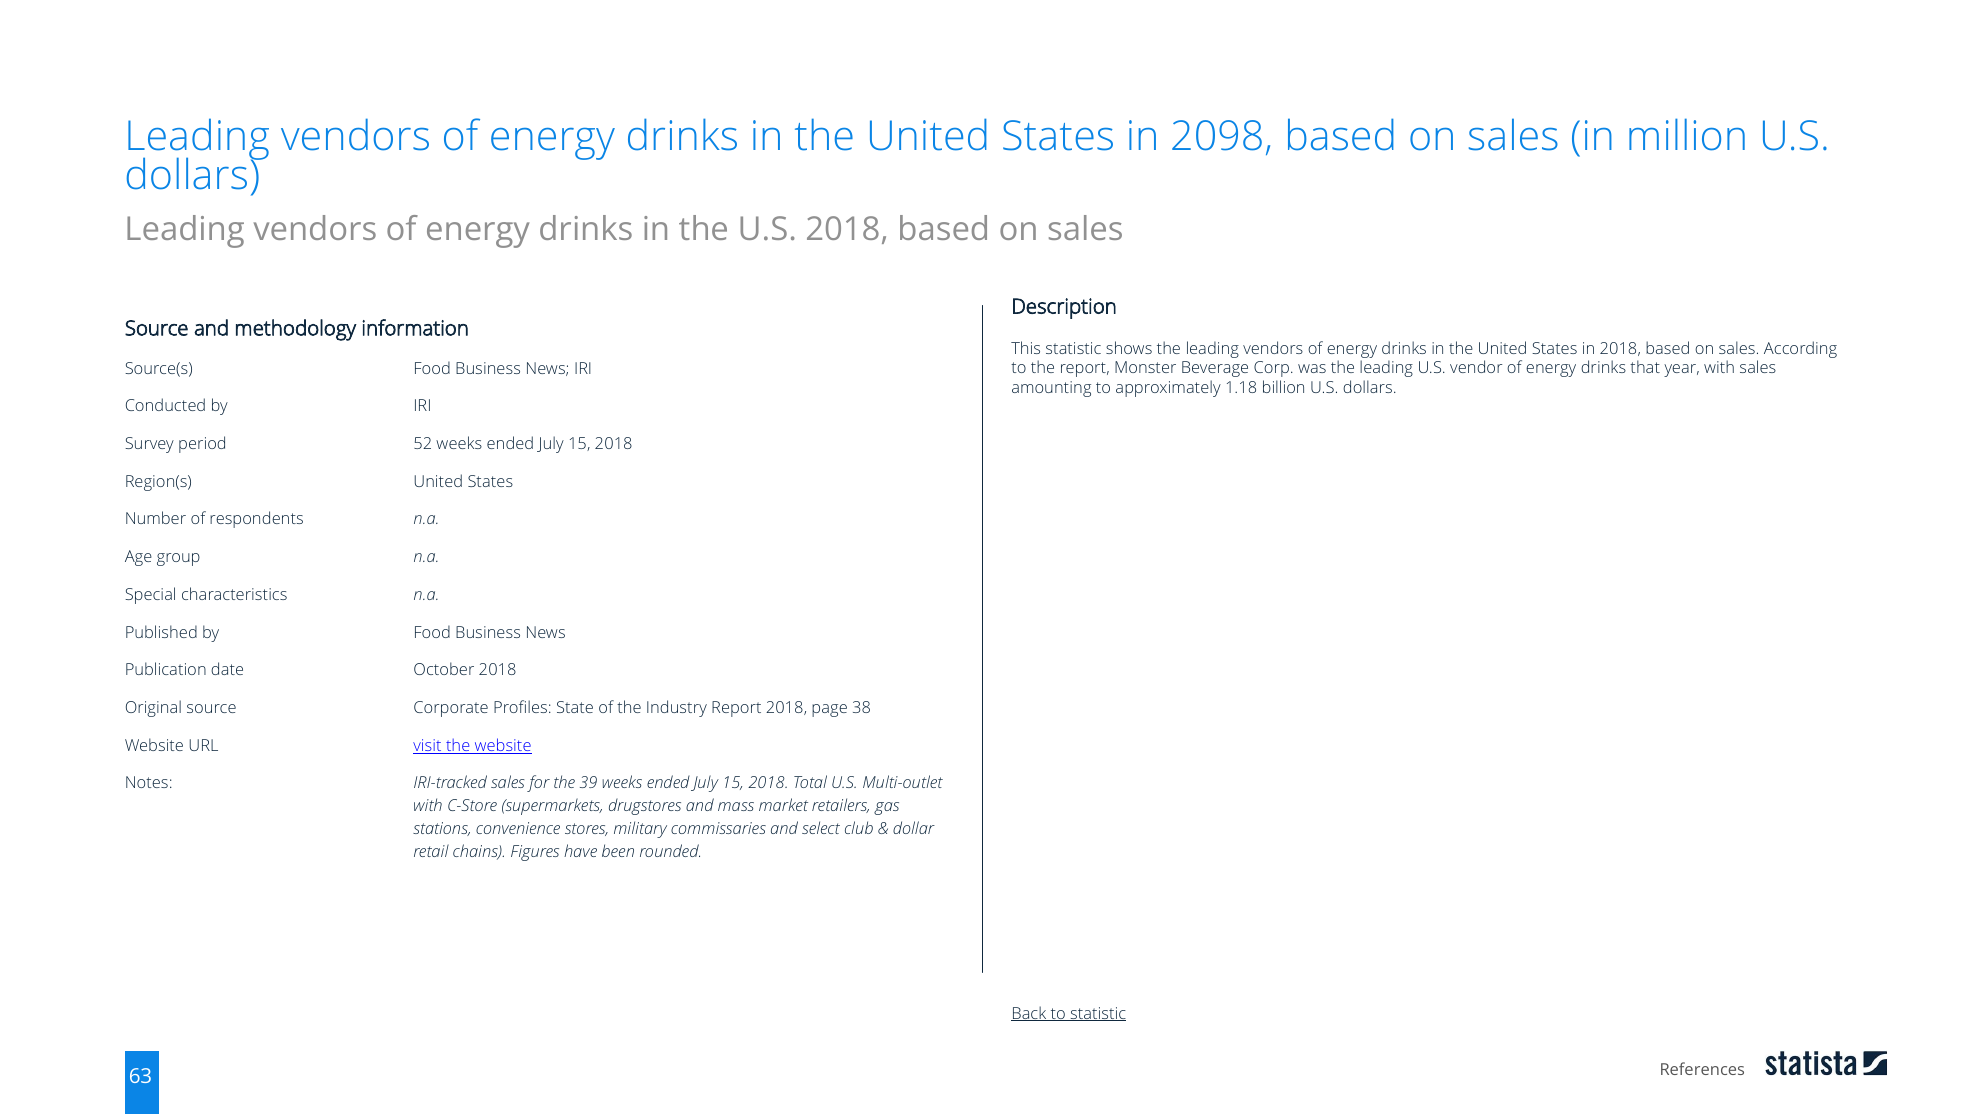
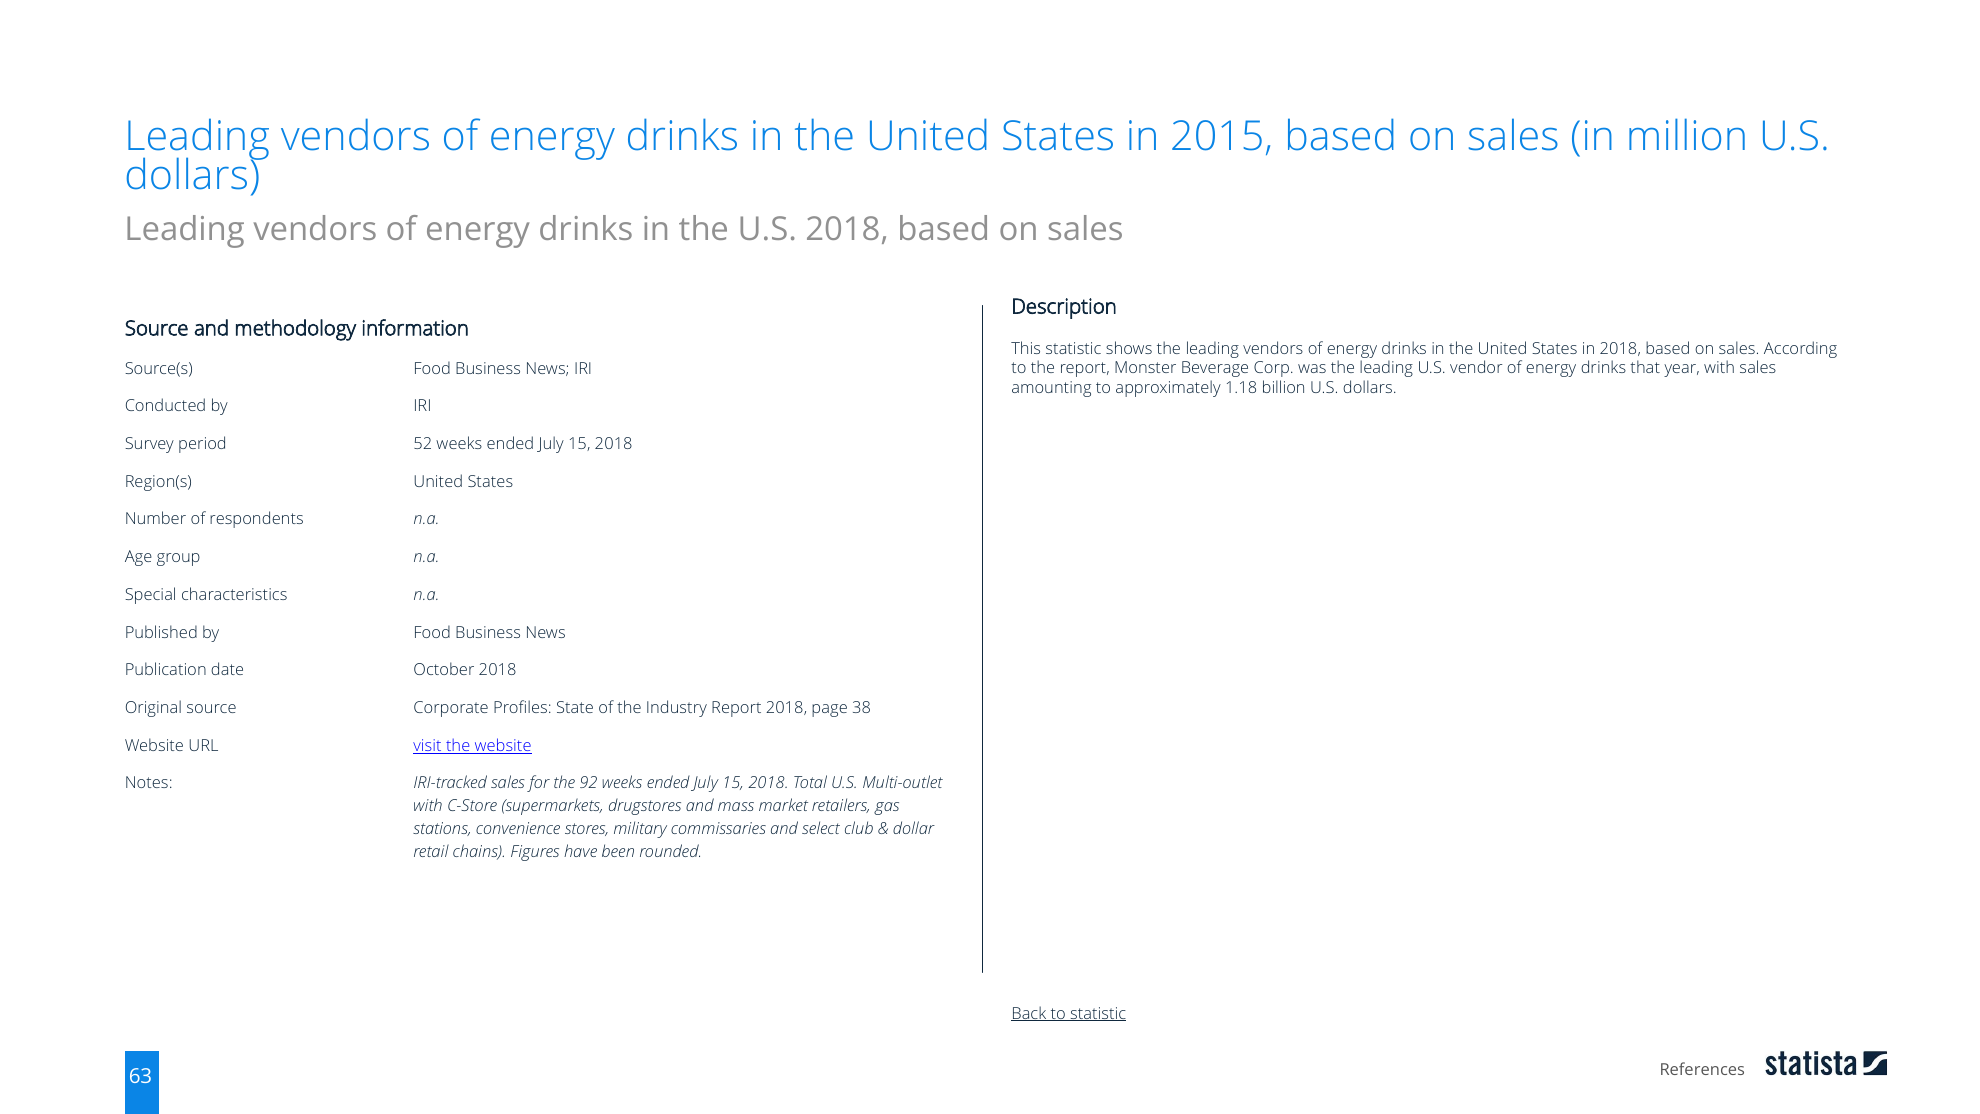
2098: 2098 -> 2015 (1222, 137)
39: 39 -> 92 (588, 783)
